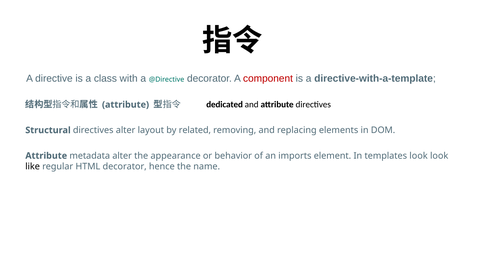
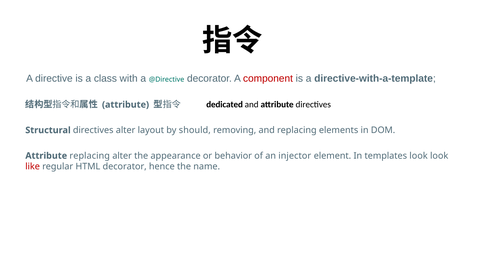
related: related -> should (195, 130)
Attribute metadata: metadata -> replacing (90, 156)
imports: imports -> injector (295, 156)
like colour: black -> red (33, 166)
